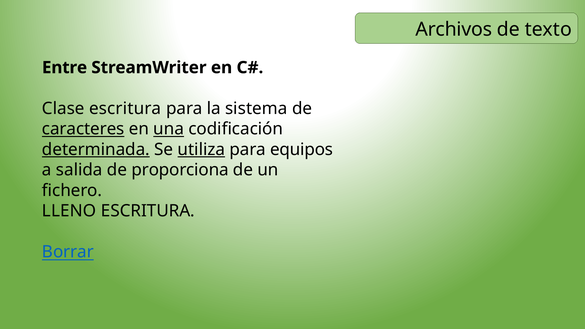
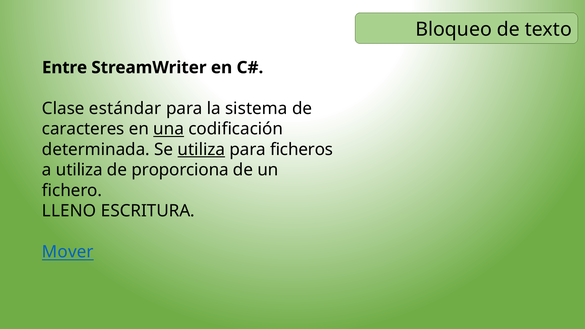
Archivos: Archivos -> Bloqueo (454, 30)
Clase escritura: escritura -> estándar (125, 109)
caracteres underline: present -> none (83, 129)
determinada underline: present -> none (96, 150)
equipos: equipos -> ficheros (302, 150)
a salida: salida -> utiliza (79, 170)
Borrar: Borrar -> Mover (68, 252)
